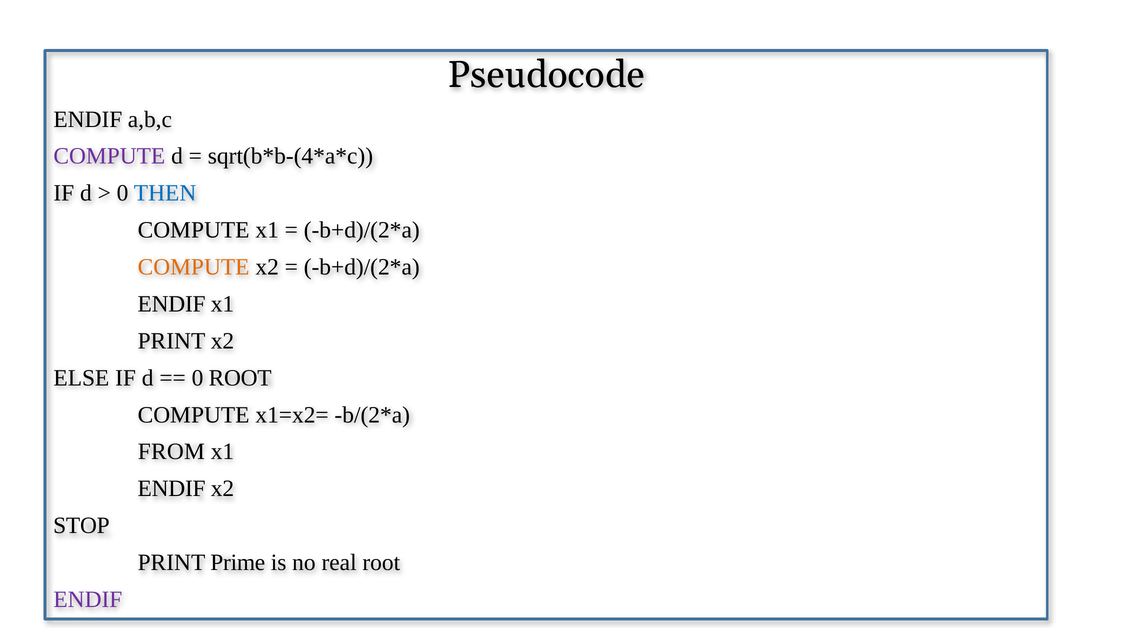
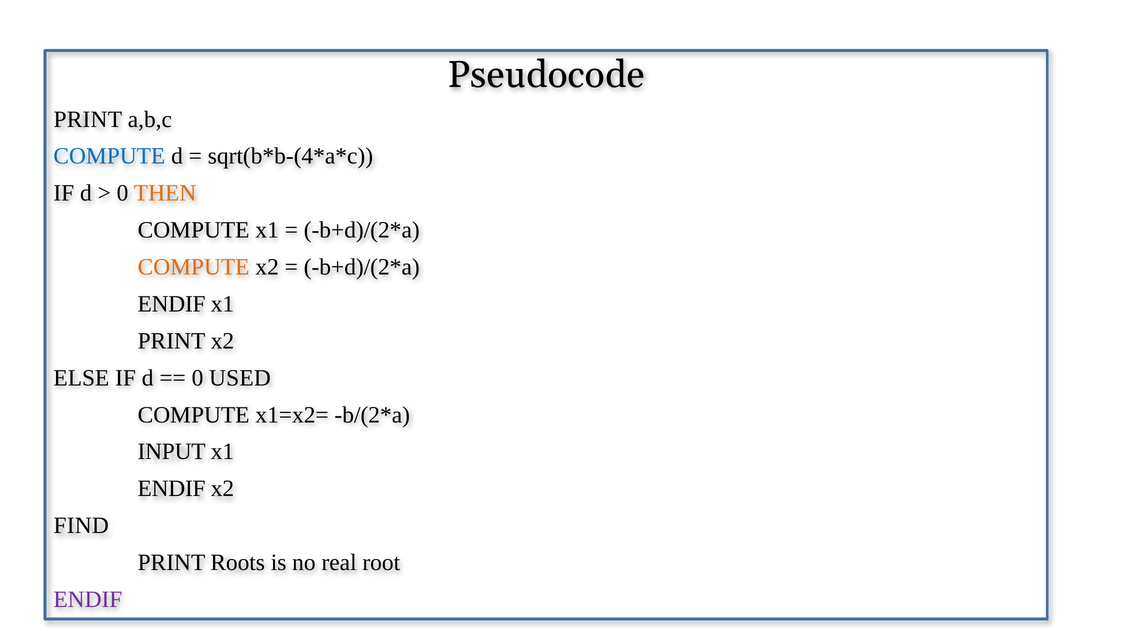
ENDIF: ENDIF -> PRINT (88, 119)
COMPUTE colour: purple -> blue (109, 156)
THEN colour: blue -> orange (165, 193)
0 ROOT: ROOT -> USED (240, 378)
FROM: FROM -> INPUT (172, 452)
STOP: STOP -> FIND (81, 526)
Prime: Prime -> Roots (238, 563)
